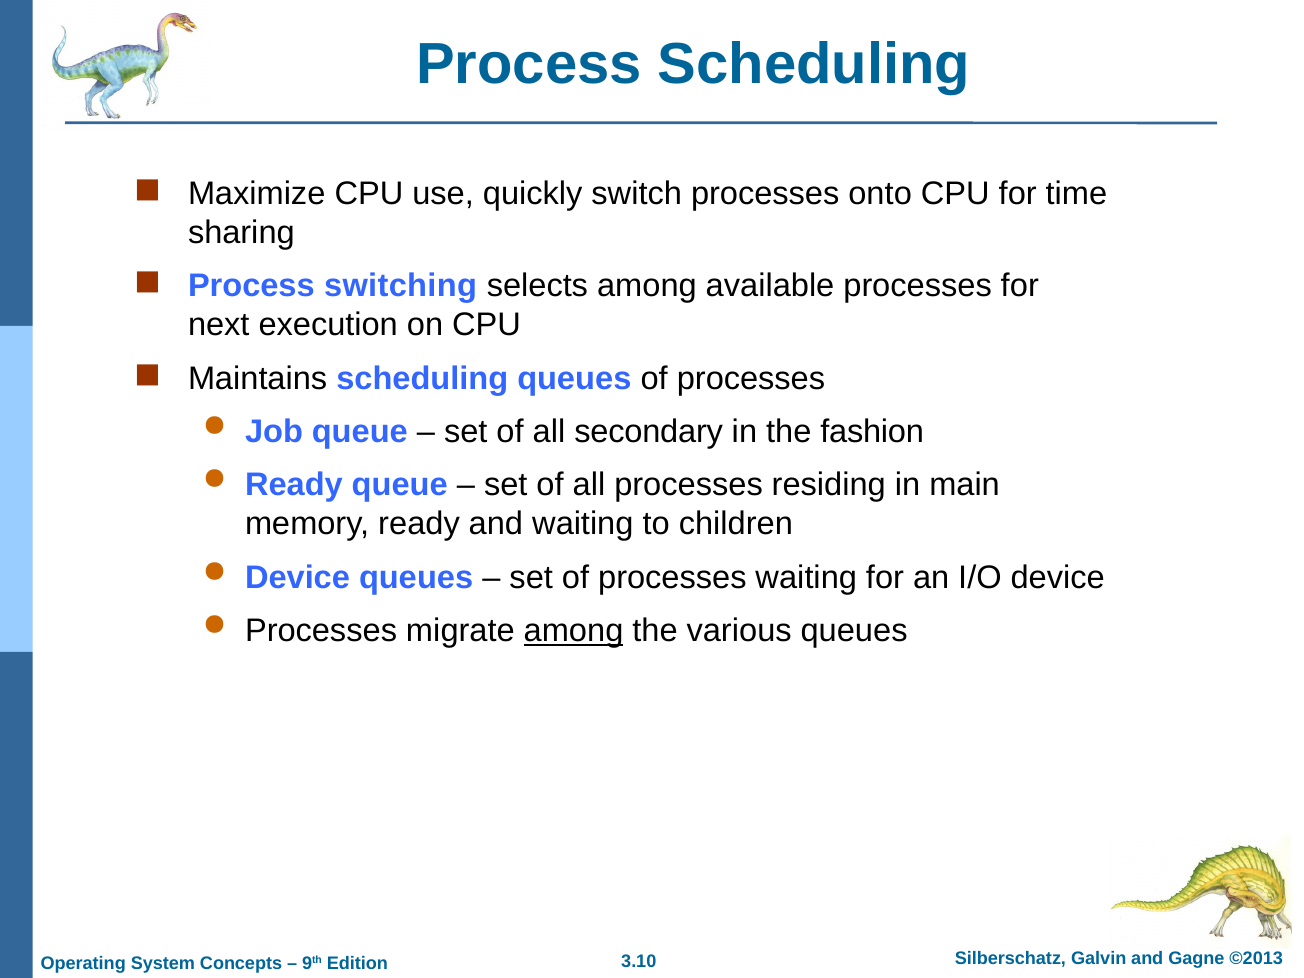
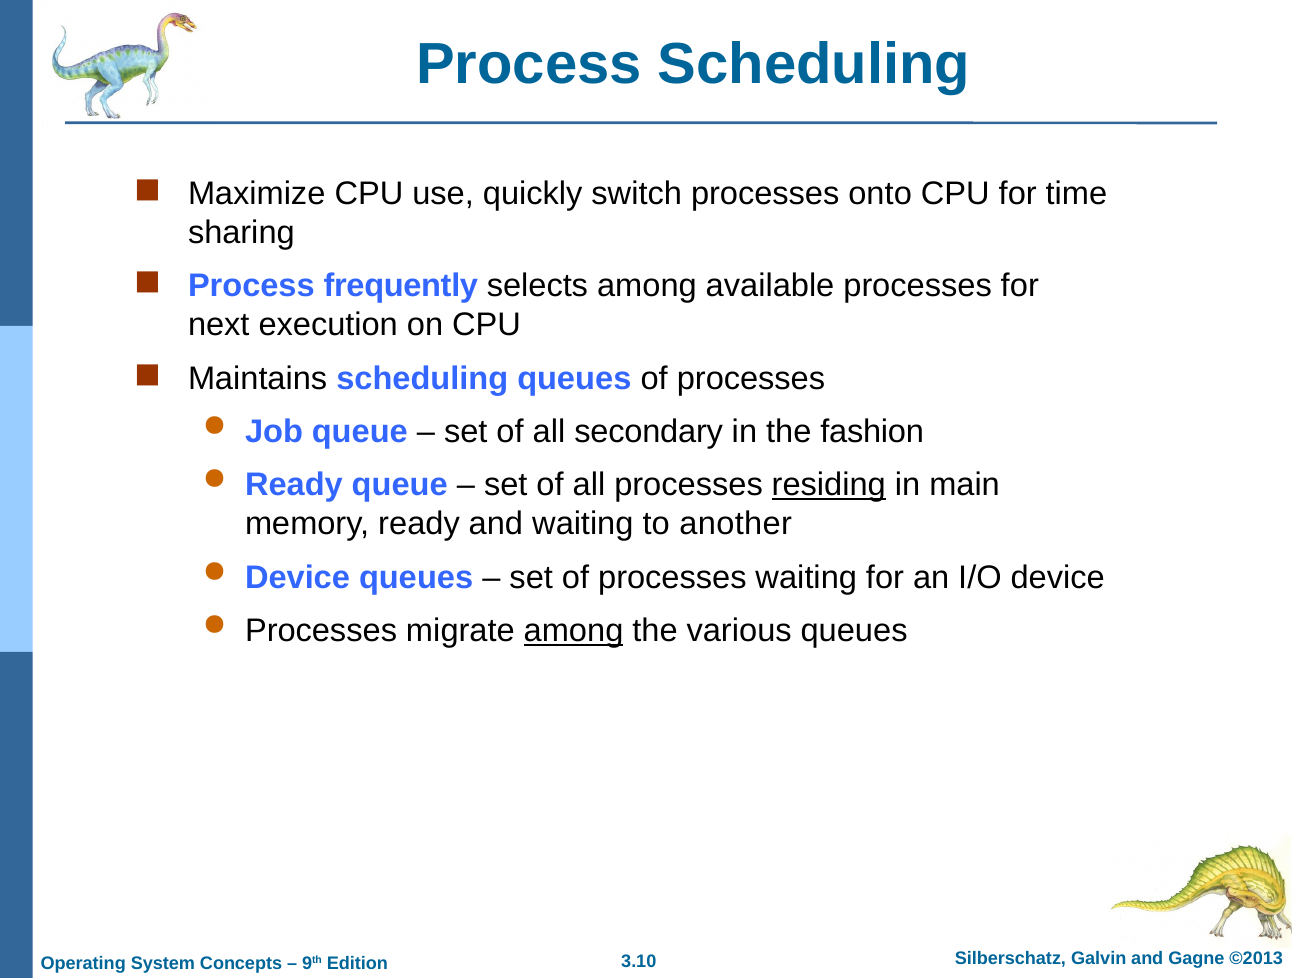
switching: switching -> frequently (401, 286)
residing underline: none -> present (829, 485)
children: children -> another (736, 524)
